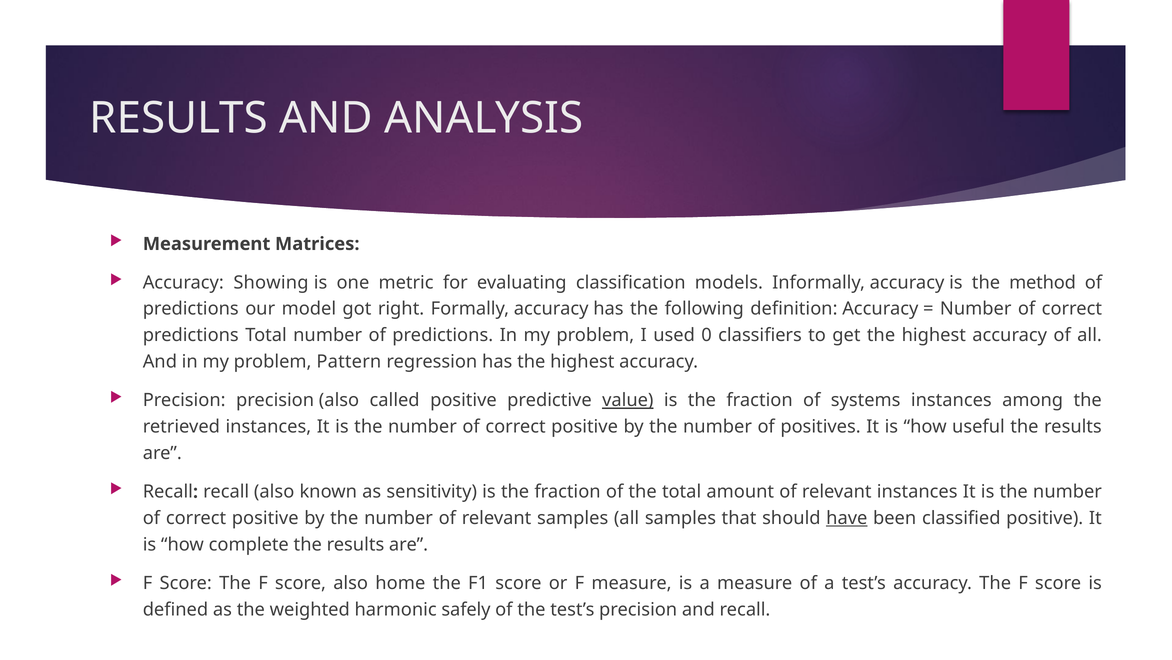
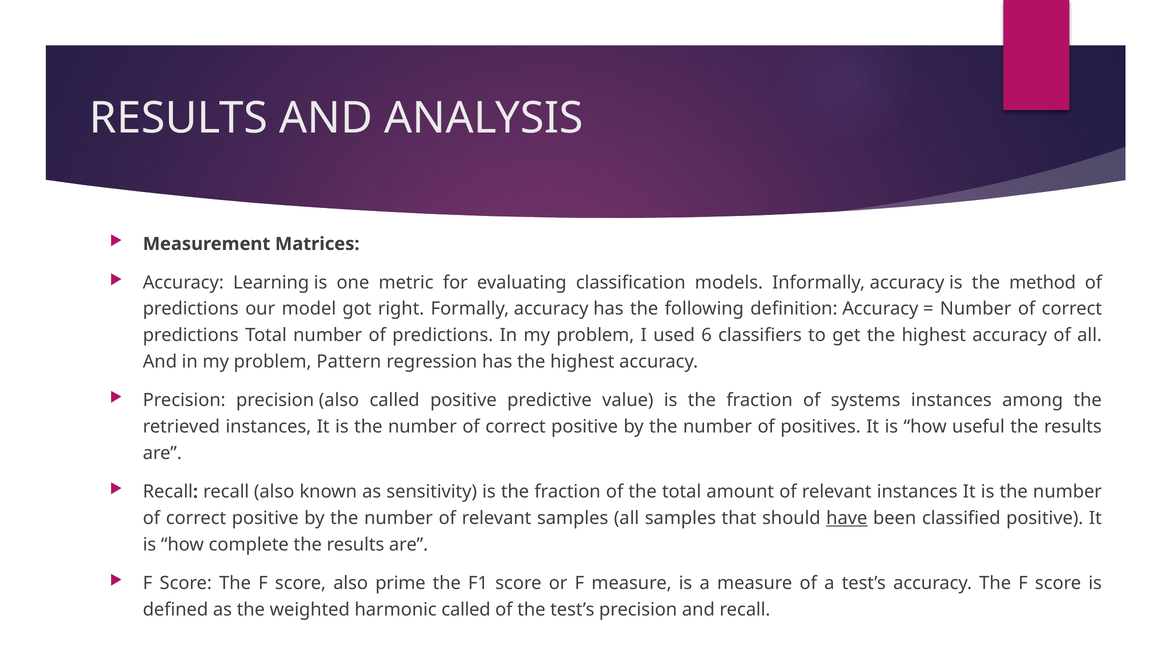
Showing: Showing -> Learning (271, 282)
0: 0 -> 6 (707, 335)
value underline: present -> none (628, 400)
home: home -> prime (400, 583)
harmonic safely: safely -> called (466, 609)
